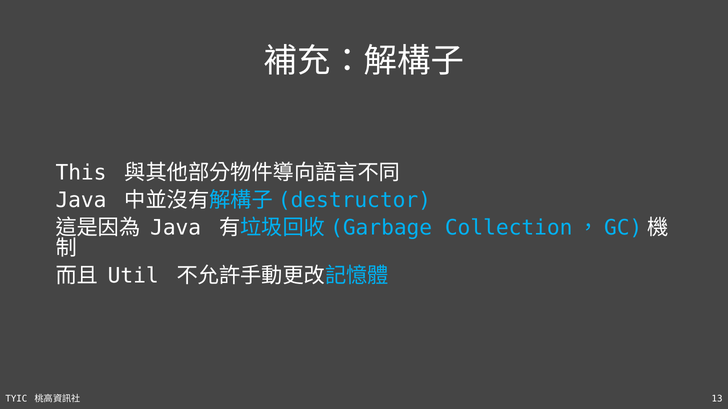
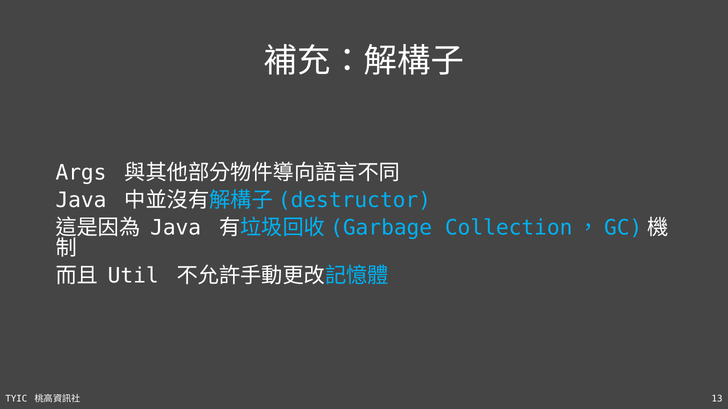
This: This -> Args (81, 173)
